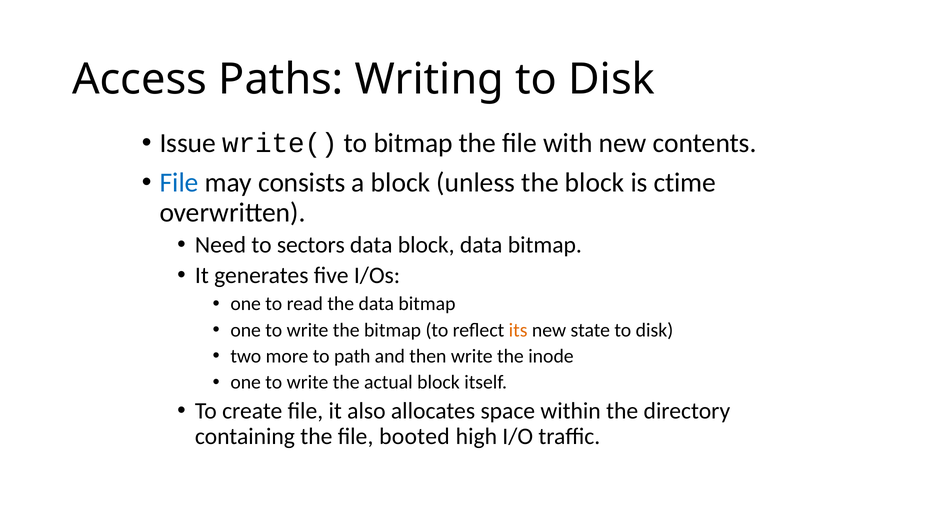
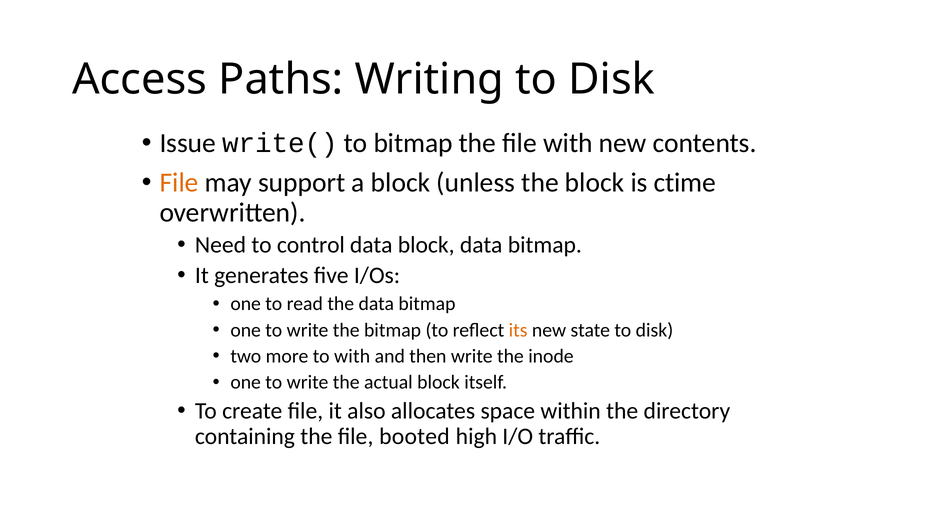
File colour: blue -> orange (179, 183)
consists: consists -> support (302, 183)
sectors: sectors -> control (311, 245)
to path: path -> with (352, 356)
